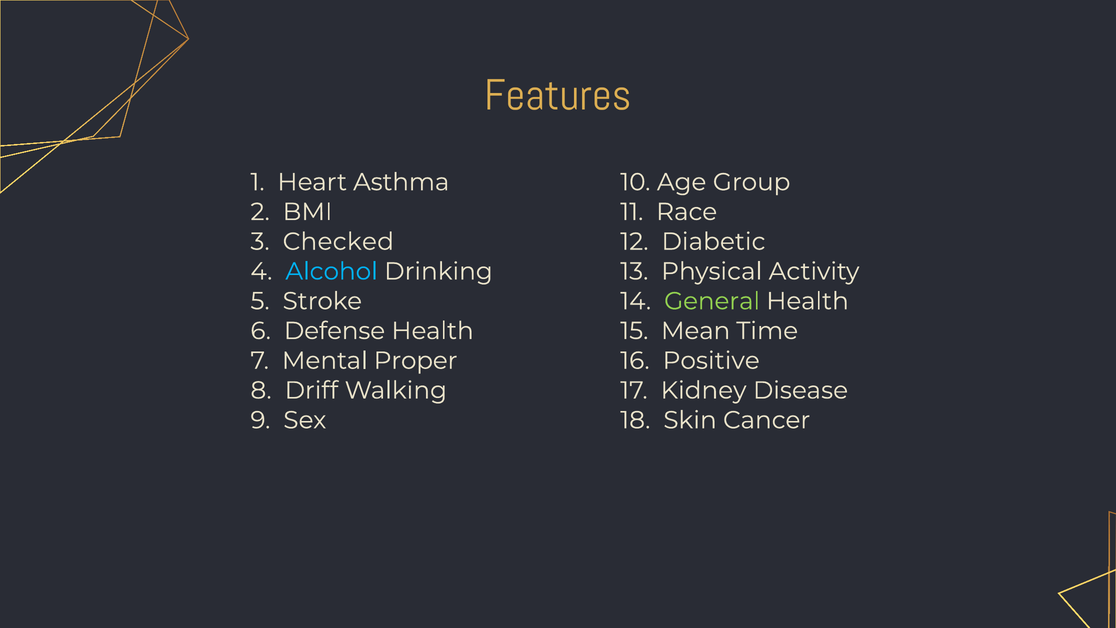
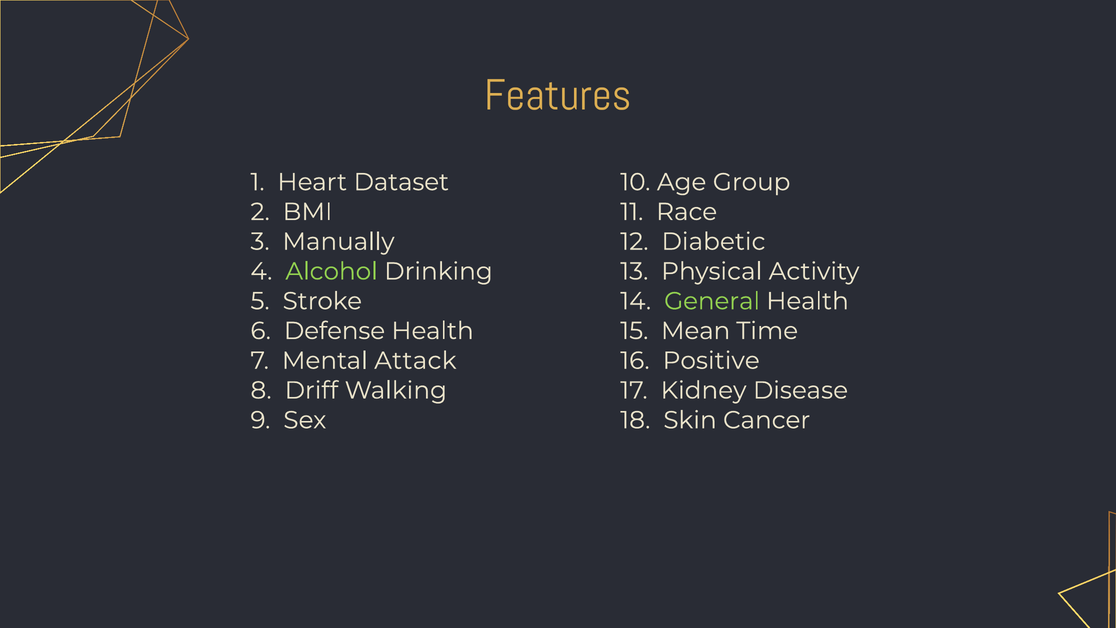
Asthma: Asthma -> Dataset (401, 182)
Checked: Checked -> Manually (339, 242)
Alcohol colour: light blue -> light green (332, 271)
Proper: Proper -> Attack (415, 361)
